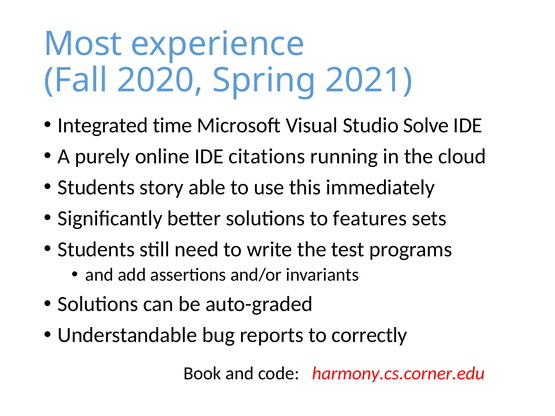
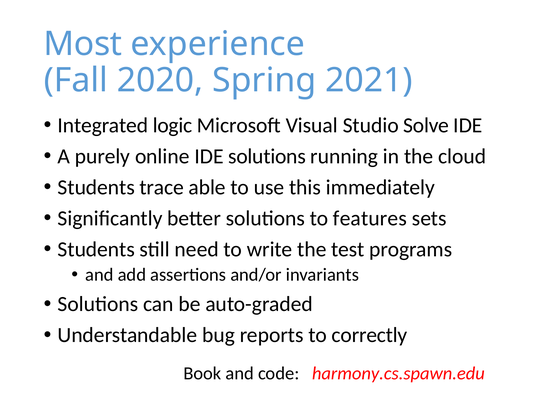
time: time -> logic (173, 125)
IDE citations: citations -> solutions (267, 156)
story: story -> trace (162, 187)
harmony.cs.corner.edu: harmony.cs.corner.edu -> harmony.cs.spawn.edu (398, 374)
